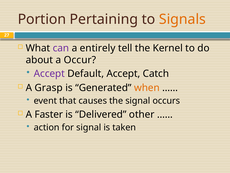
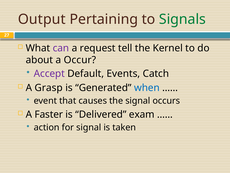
Portion: Portion -> Output (42, 19)
Signals colour: orange -> green (182, 19)
entirely: entirely -> request (98, 48)
Default Accept: Accept -> Events (123, 73)
when colour: orange -> blue (147, 88)
other: other -> exam (142, 114)
